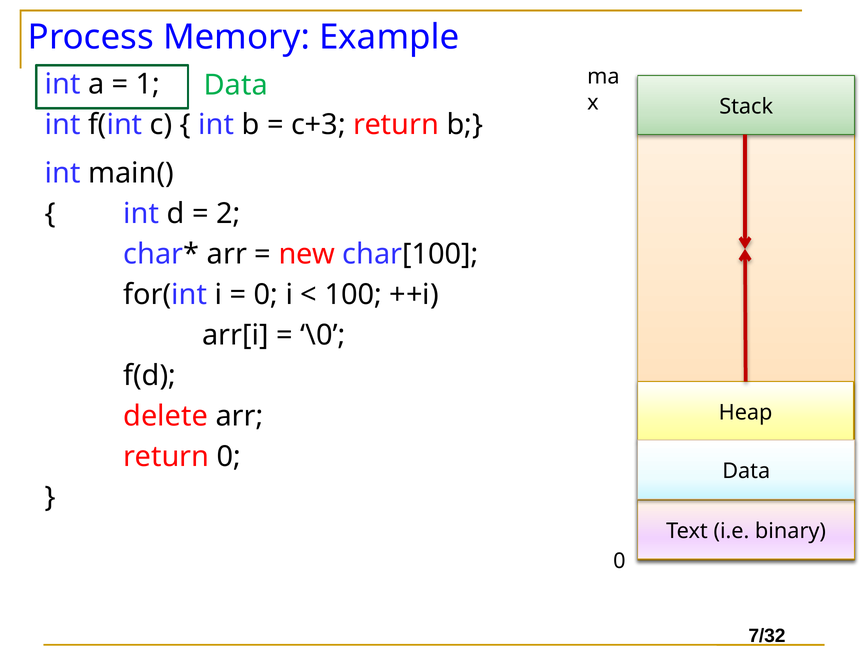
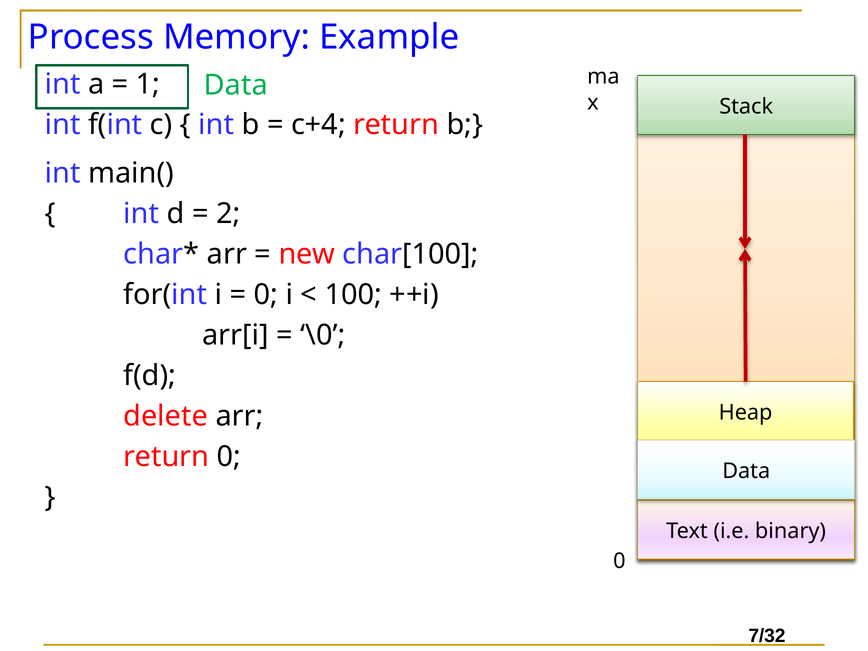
c+3: c+3 -> c+4 (318, 125)
